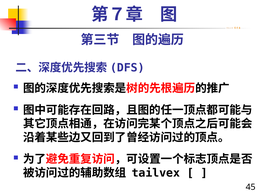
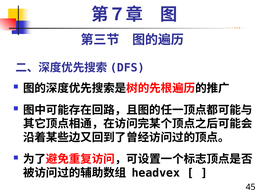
tailvex: tailvex -> headvex (156, 173)
